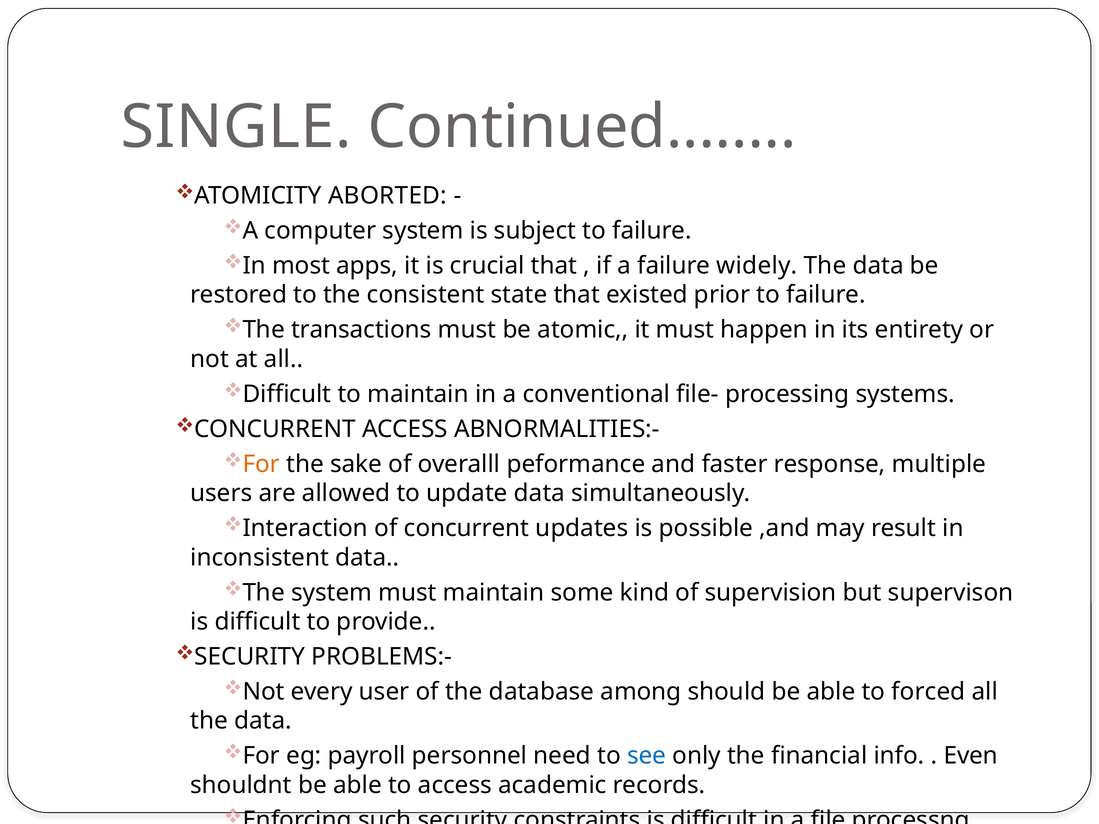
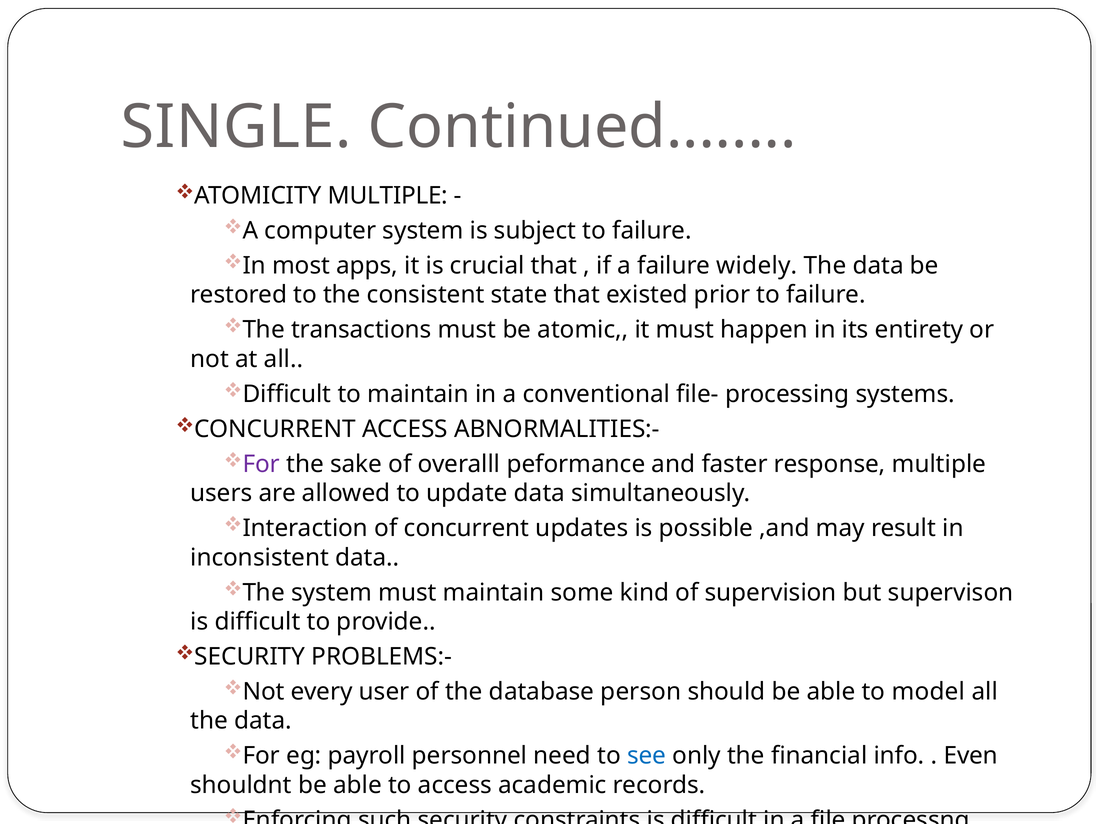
ATOMICITY ABORTED: ABORTED -> MULTIPLE (388, 196)
For colour: orange -> purple (261, 464)
among: among -> person (641, 692)
forced: forced -> model (928, 692)
